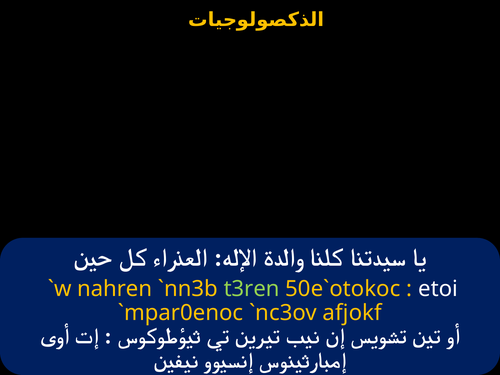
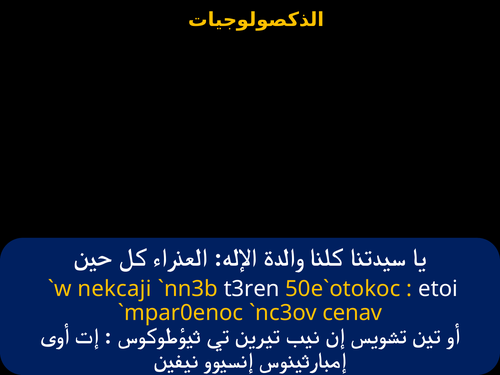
nahren: nahren -> nekcaji (115, 289)
t3ren colour: light green -> white (252, 289)
afjokf: afjokf -> cenav (352, 313)
